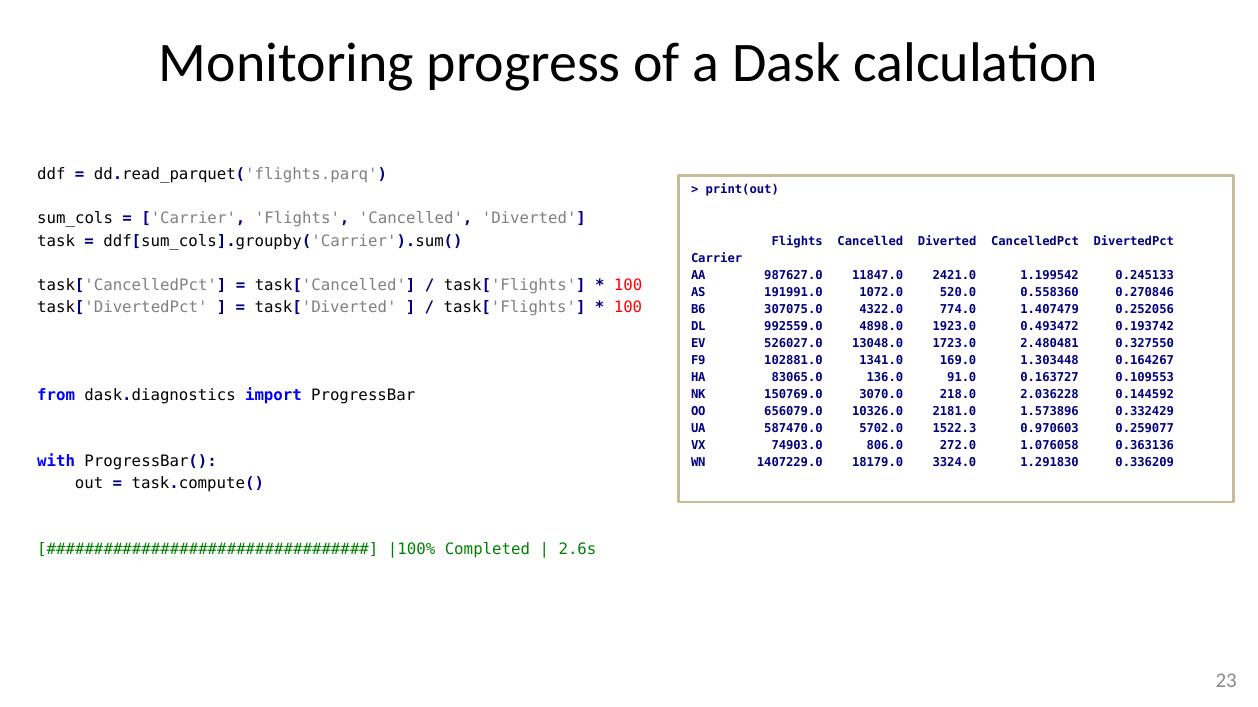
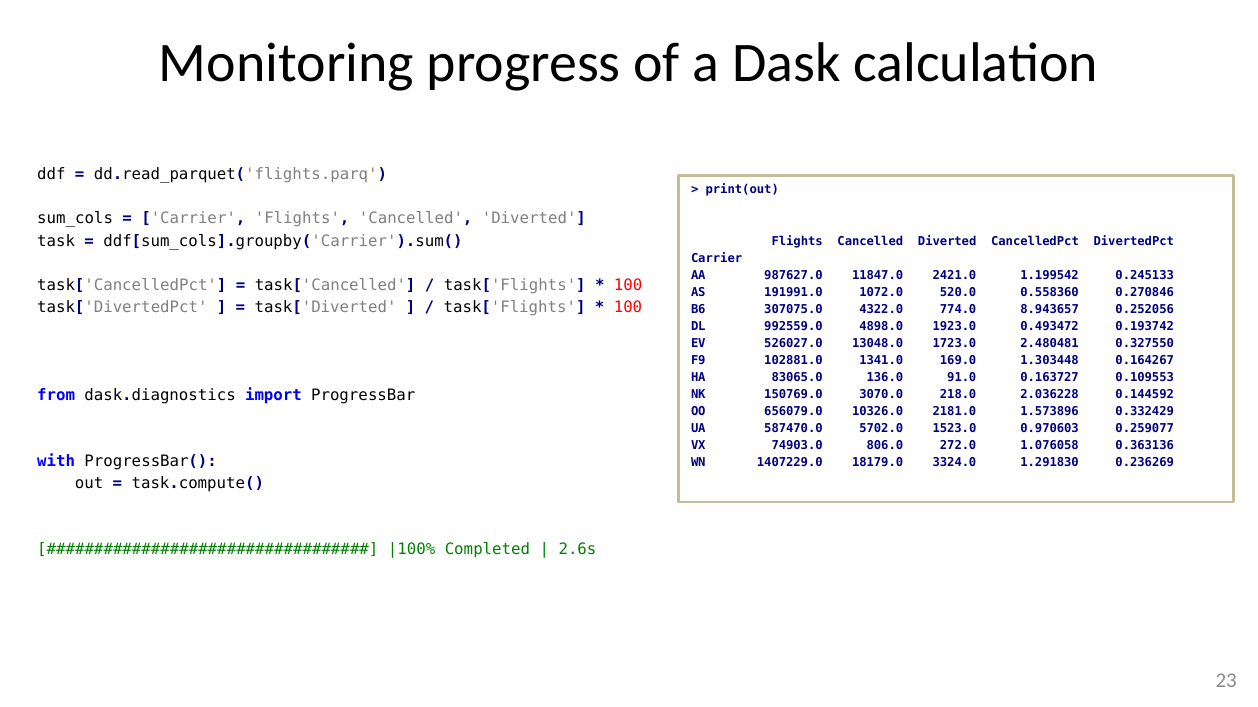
1.407479: 1.407479 -> 8.943657 (1050, 310)
1522.3: 1522.3 -> 1523.0 (954, 429)
0.336209: 0.336209 -> 0.236269 (1145, 463)
